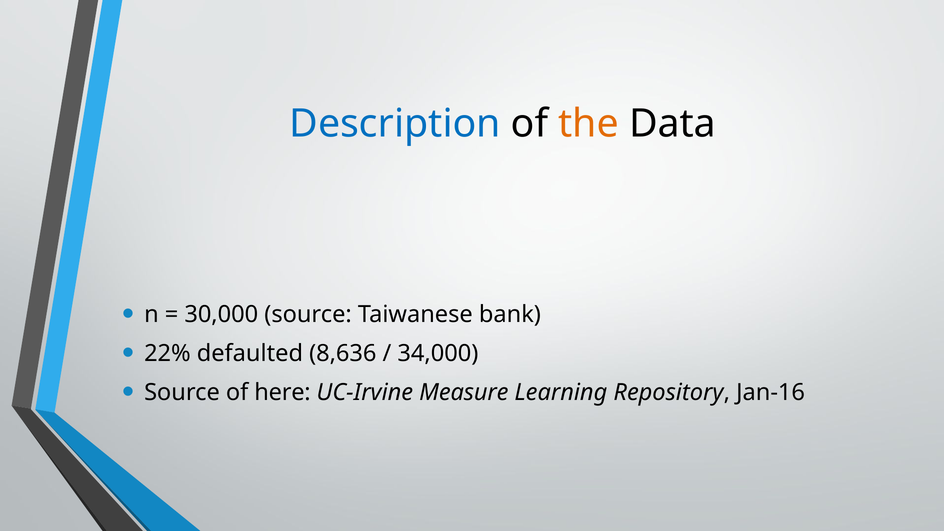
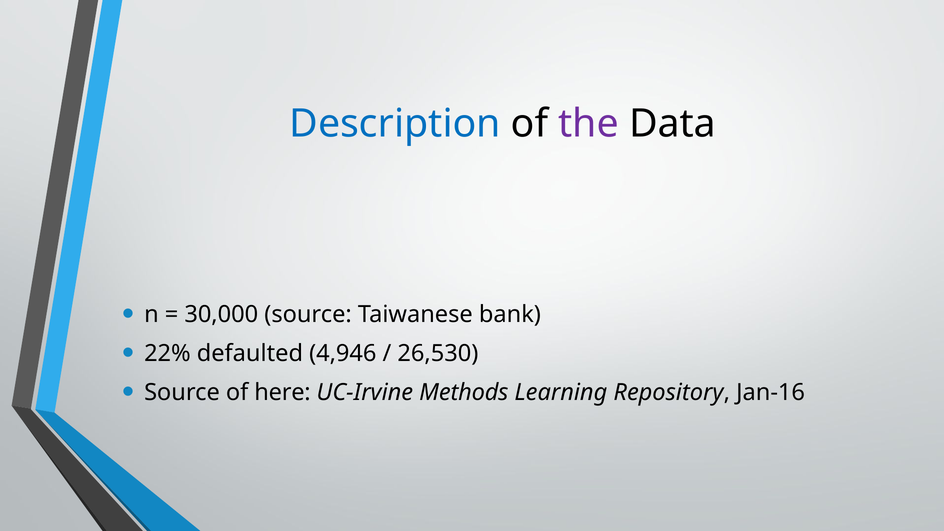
the colour: orange -> purple (589, 124)
8,636: 8,636 -> 4,946 (343, 353)
34,000: 34,000 -> 26,530 (438, 353)
Measure: Measure -> Methods (464, 392)
